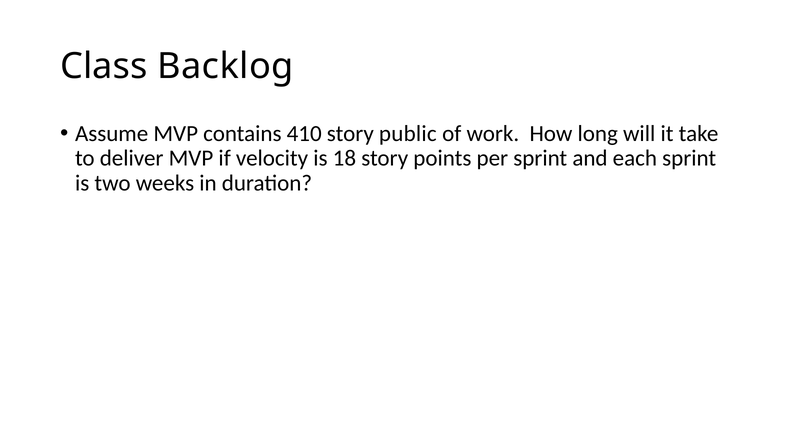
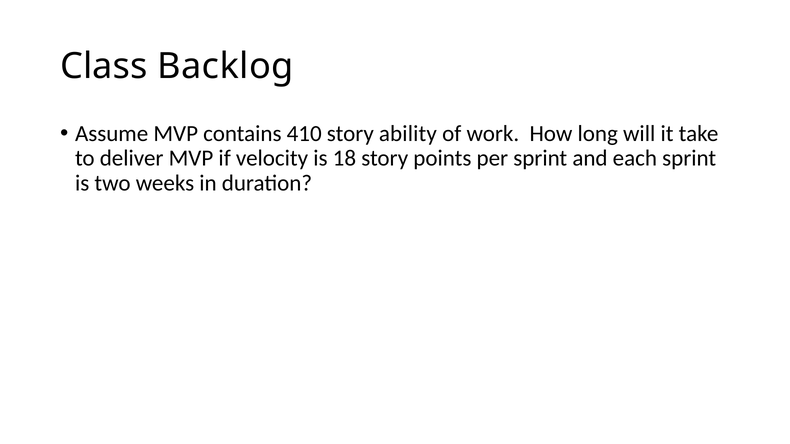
public: public -> ability (408, 134)
